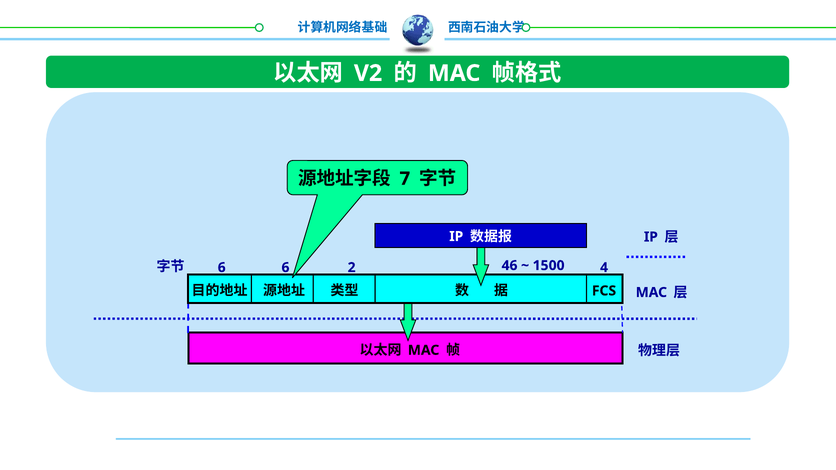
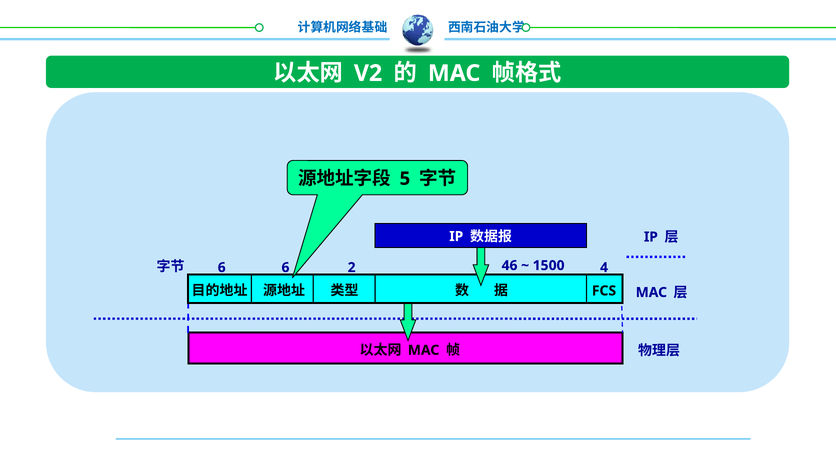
7: 7 -> 5 (405, 179)
